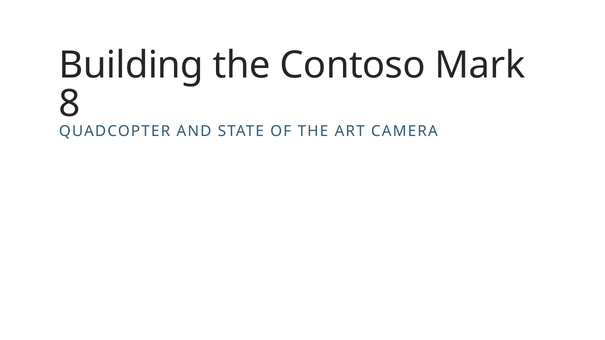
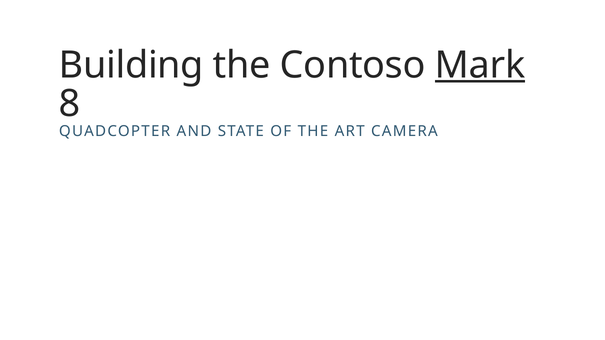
Mark underline: none -> present (480, 65)
